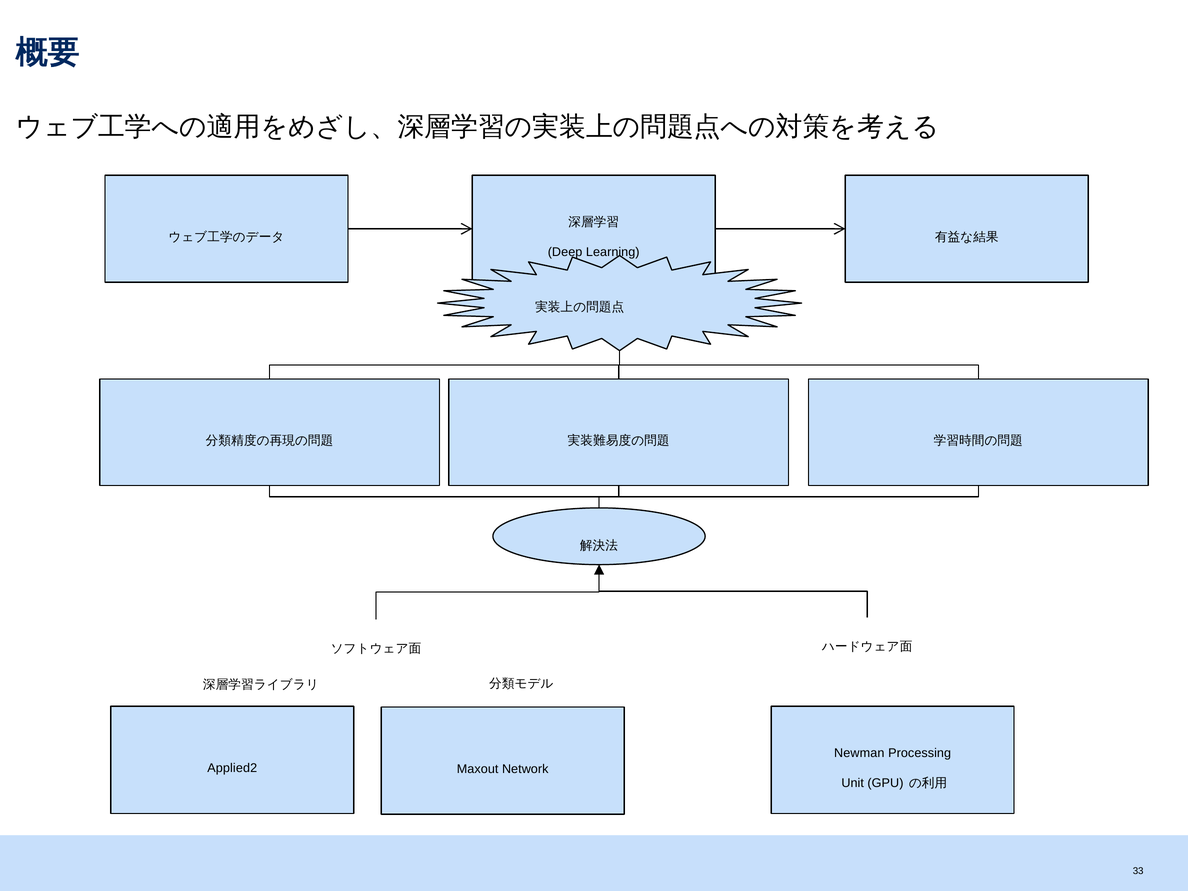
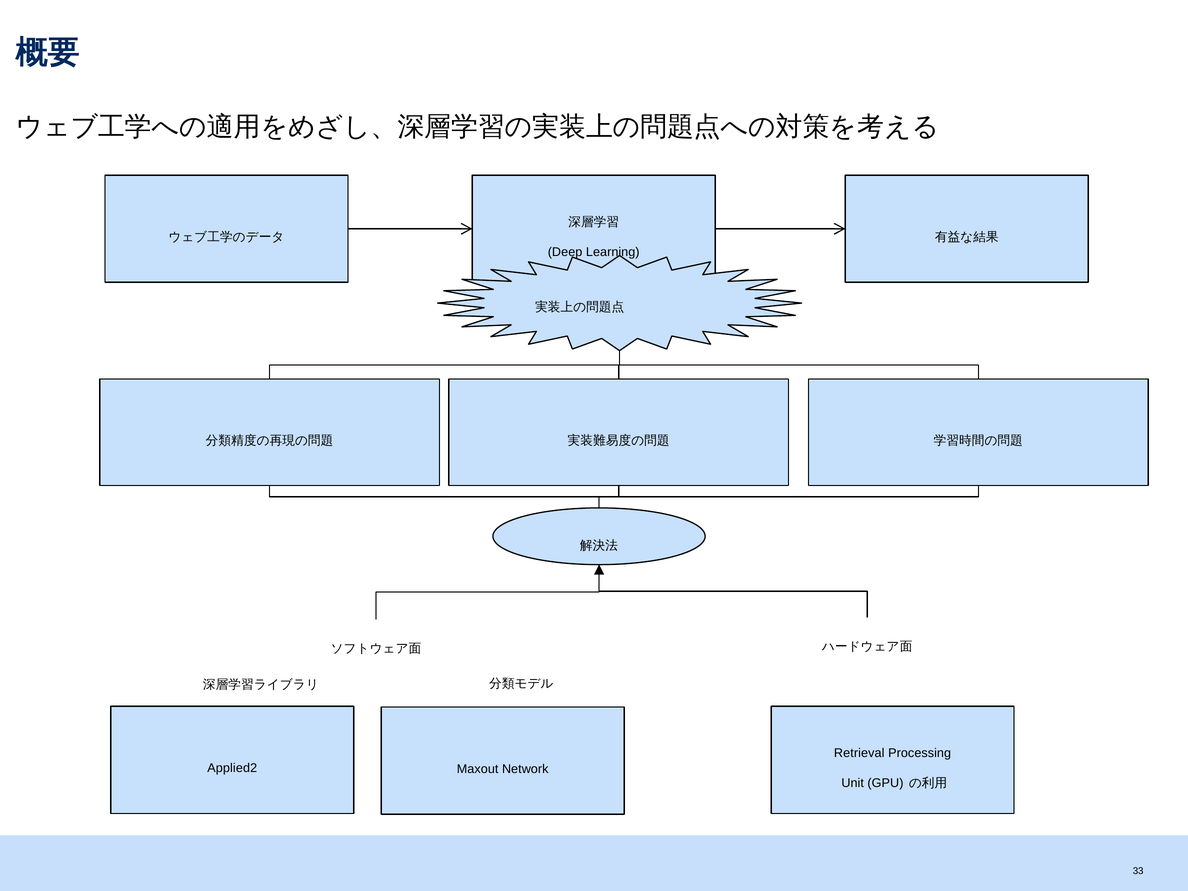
Newman: Newman -> Retrieval (859, 753)
